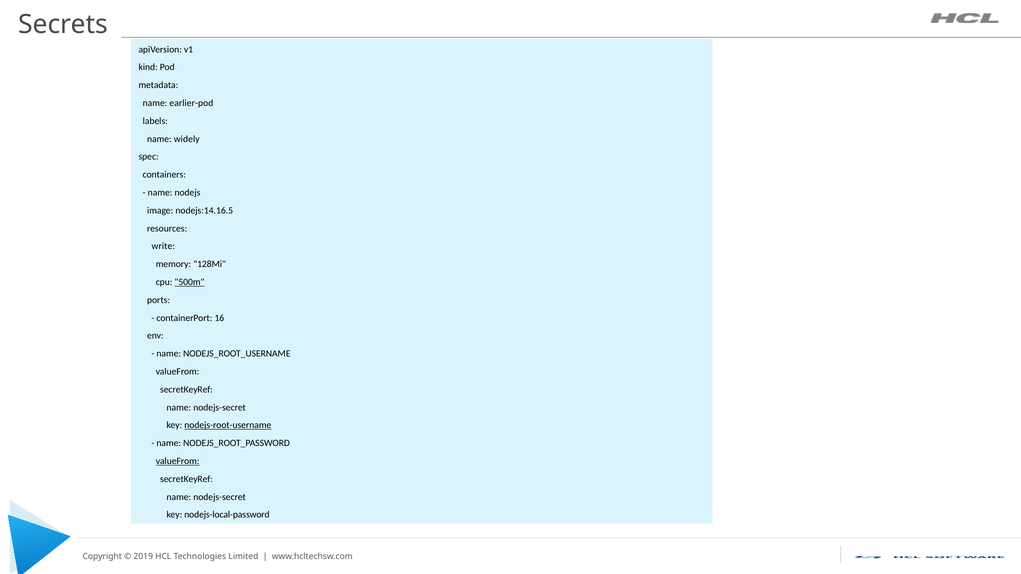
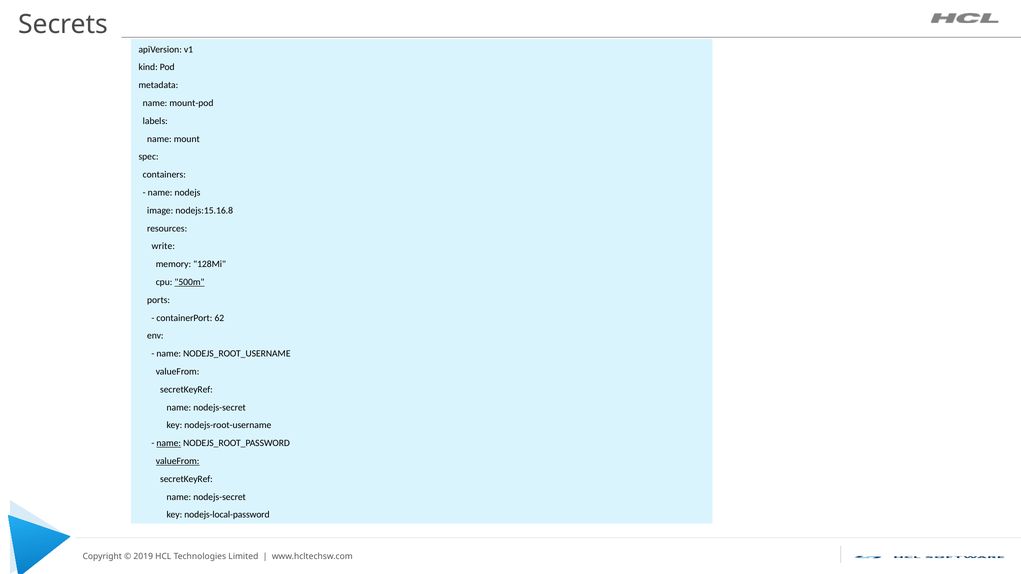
earlier-pod: earlier-pod -> mount-pod (191, 103)
widely: widely -> mount (187, 139)
nodejs:14.16.5: nodejs:14.16.5 -> nodejs:15.16.8 (204, 211)
16: 16 -> 62 (219, 318)
nodejs-root-username underline: present -> none (228, 426)
name underline: none -> present (169, 443)
